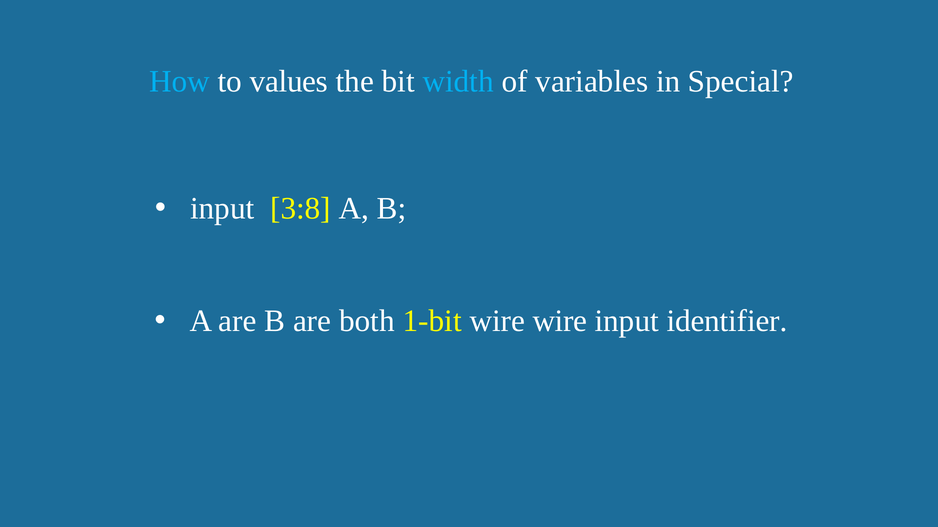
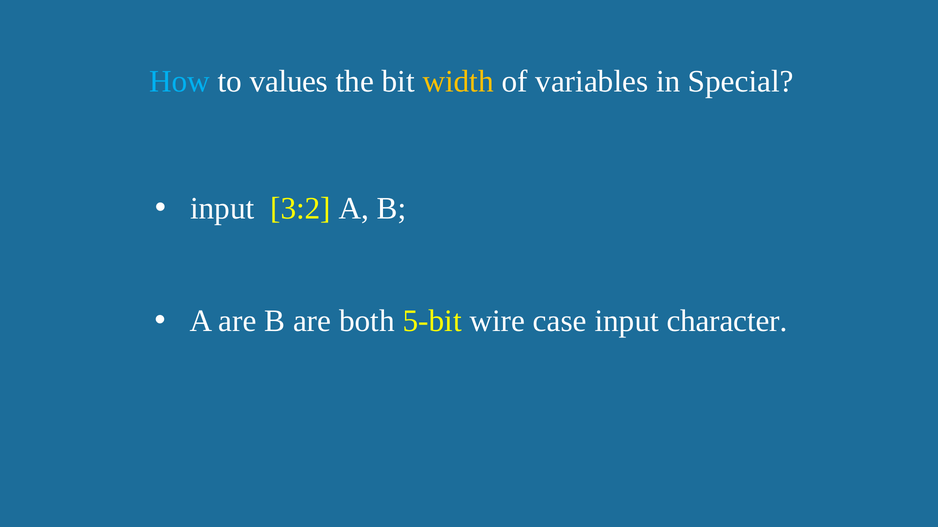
width colour: light blue -> yellow (458, 81)
3:8: 3:8 -> 3:2 (300, 209)
1-bit: 1-bit -> 5-bit (432, 321)
wire wire: wire -> case (560, 321)
identifier: identifier -> character (727, 321)
